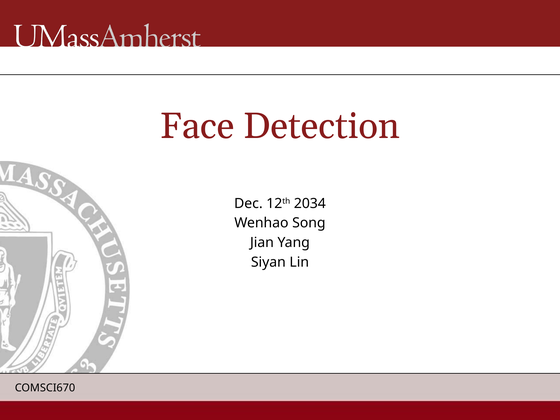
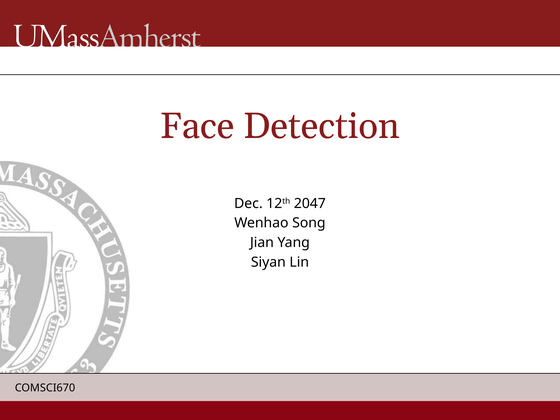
2034: 2034 -> 2047 (310, 203)
